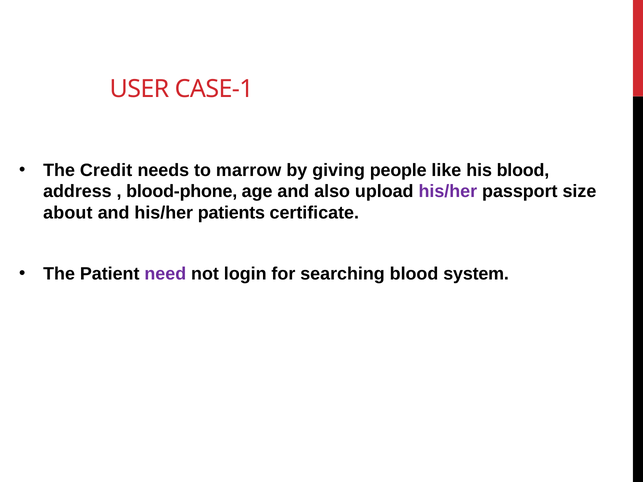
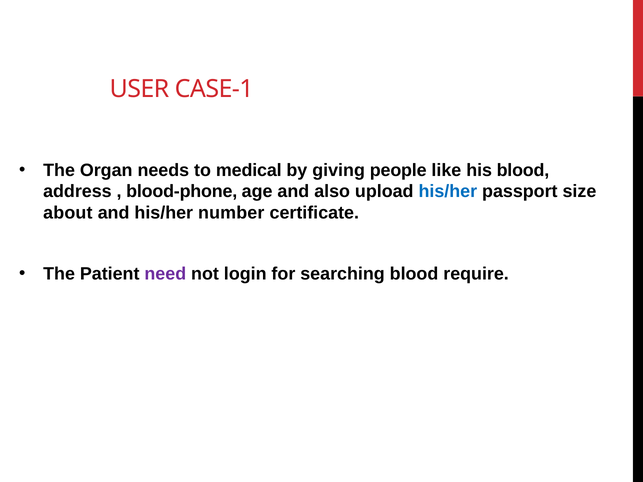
Credit: Credit -> Organ (106, 170)
marrow: marrow -> medical (249, 170)
his/her colour: purple -> blue (448, 192)
patients: patients -> number (231, 213)
system: system -> require (476, 274)
